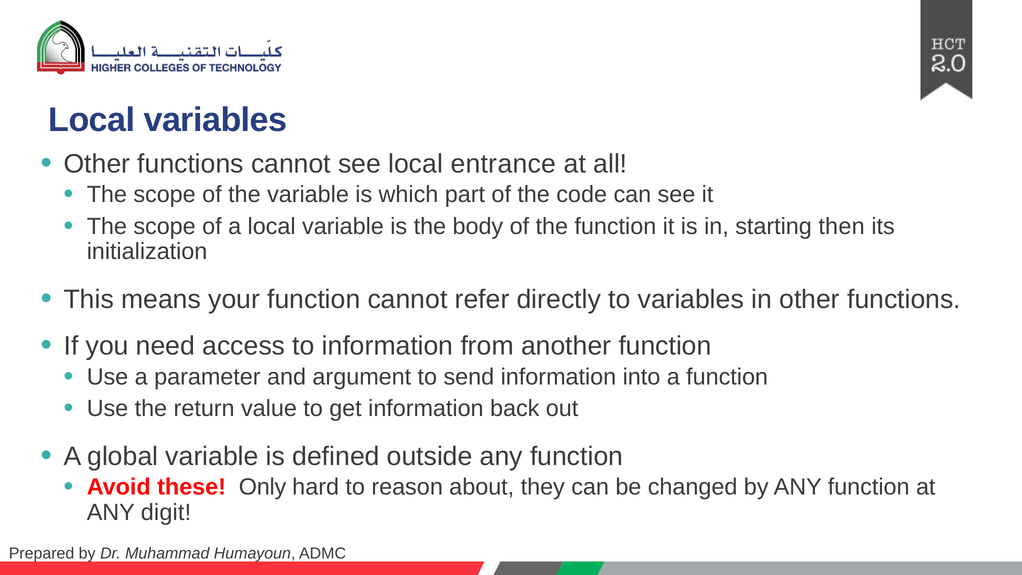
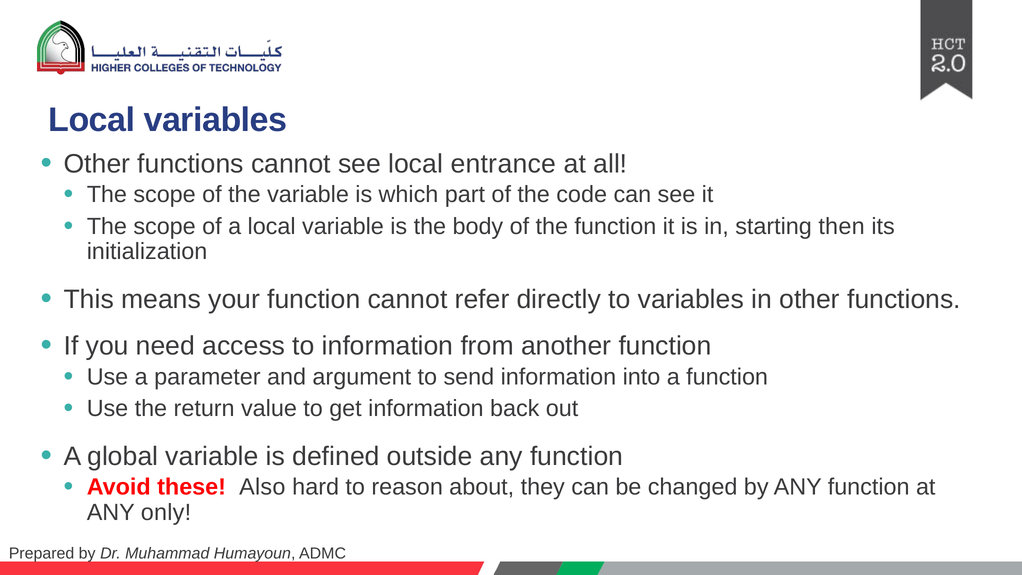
Only: Only -> Also (262, 487)
digit: digit -> only (166, 512)
